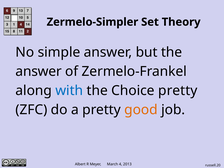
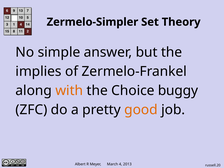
answer: answer -> implies (39, 71)
with colour: blue -> orange (69, 91)
Choice pretty: pretty -> buggy (178, 91)
